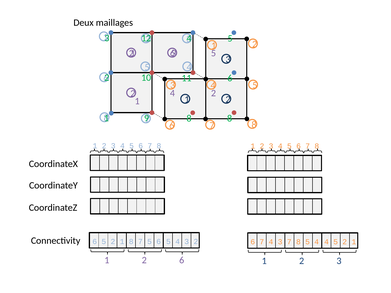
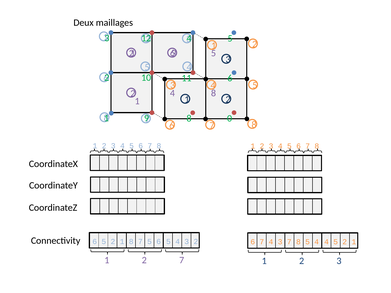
4 2: 2 -> 8 (213, 93)
8 8: 8 -> 0 (230, 118)
1 2 6: 6 -> 7 (182, 260)
